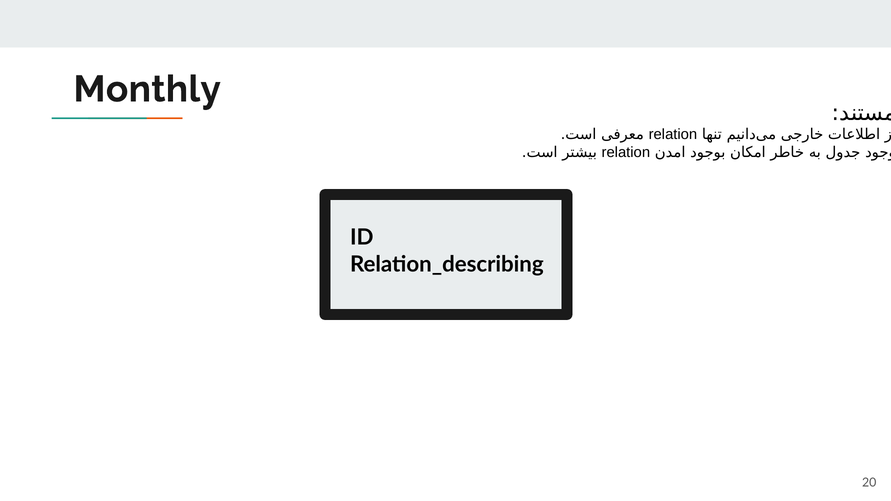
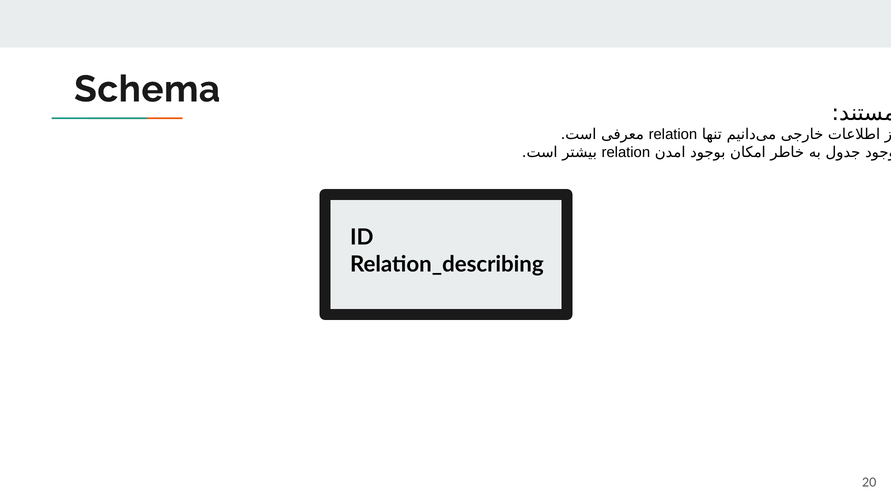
Monthly: Monthly -> Schema (147, 89)
